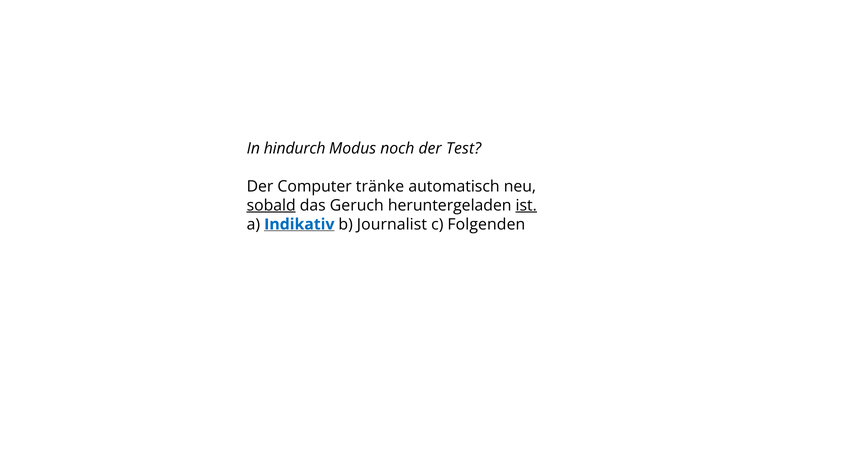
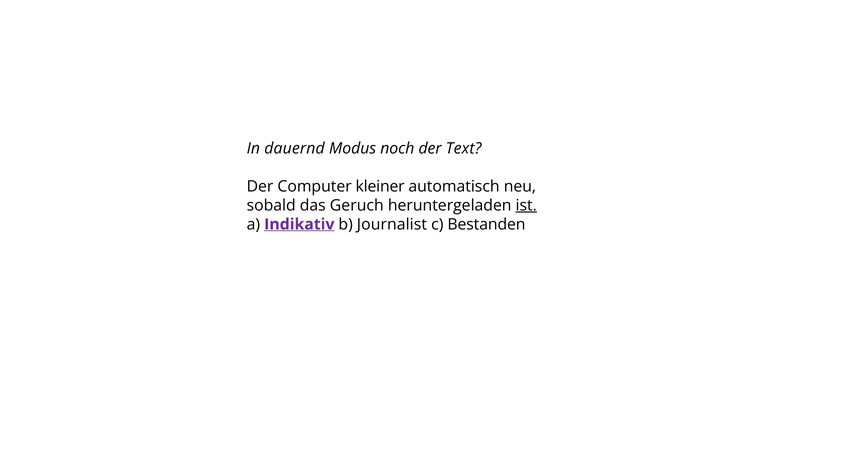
hindurch: hindurch -> dauernd (295, 148)
Test: Test -> Text (464, 148)
tränke: tränke -> kleiner (380, 186)
sobald underline: present -> none (271, 205)
Indikativ colour: blue -> purple (299, 224)
Folgenden: Folgenden -> Bestanden (486, 224)
